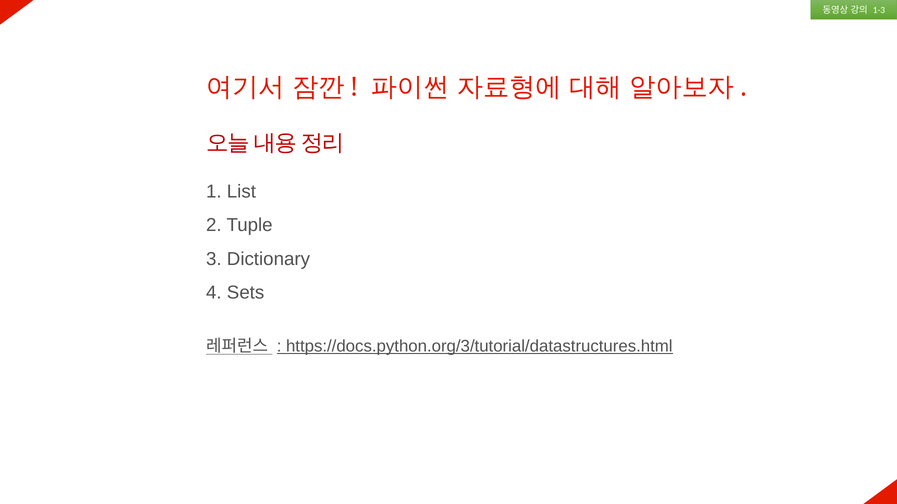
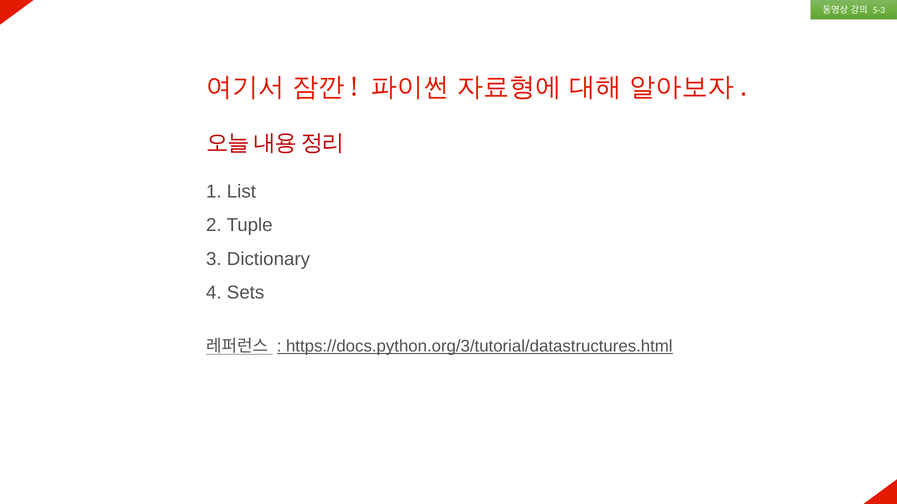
1-3: 1-3 -> 5-3 (879, 10)
